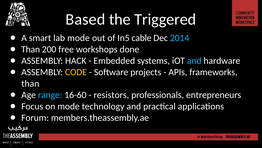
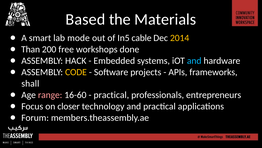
Triggered: Triggered -> Materials (165, 19)
2014 colour: light blue -> yellow (180, 38)
than: than -> shall (30, 83)
range colour: light blue -> pink (50, 95)
resistors: resistors -> practical (111, 95)
on mode: mode -> closer (69, 106)
